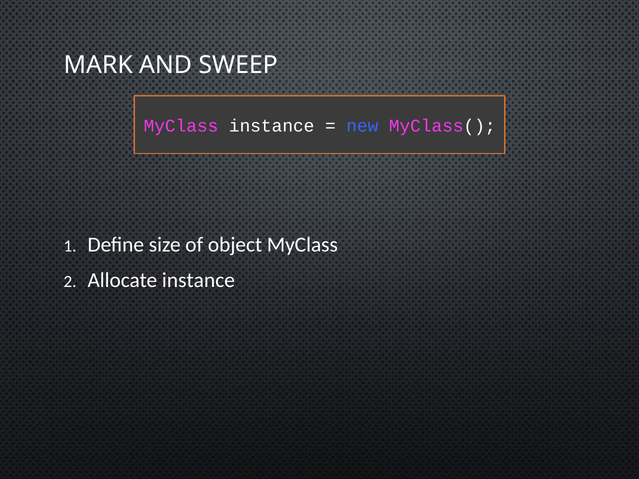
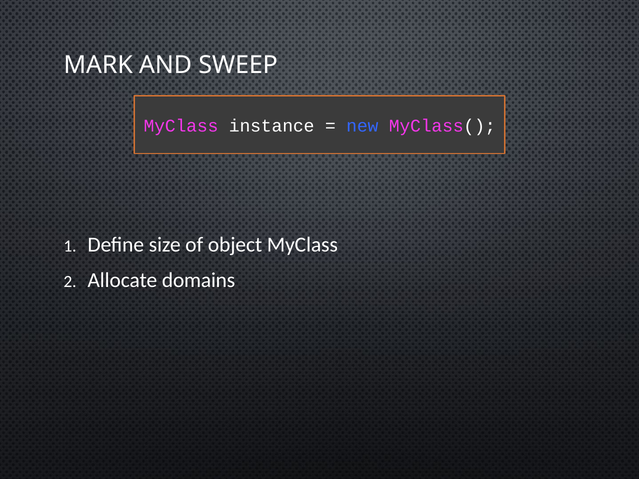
Allocate instance: instance -> domains (199, 280)
